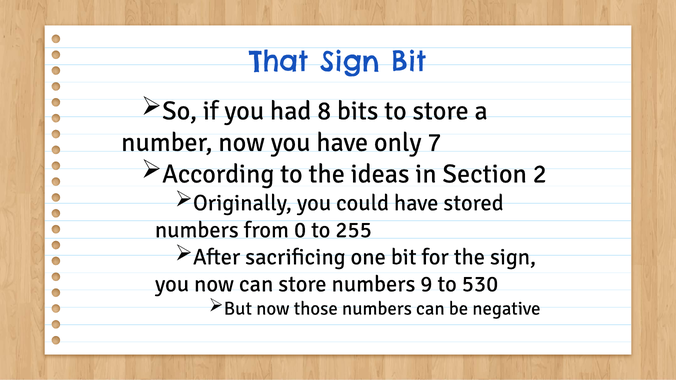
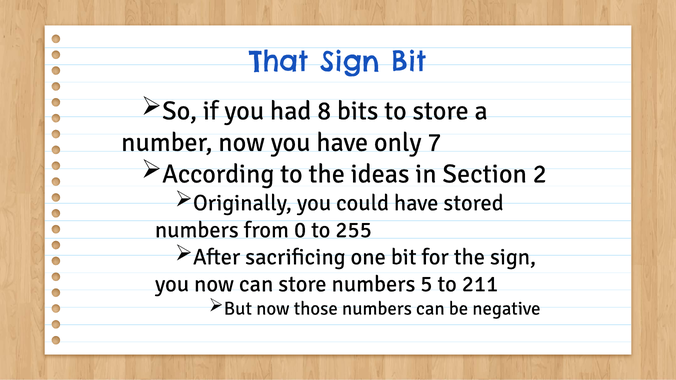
9: 9 -> 5 (426, 284)
530: 530 -> 211 (480, 284)
